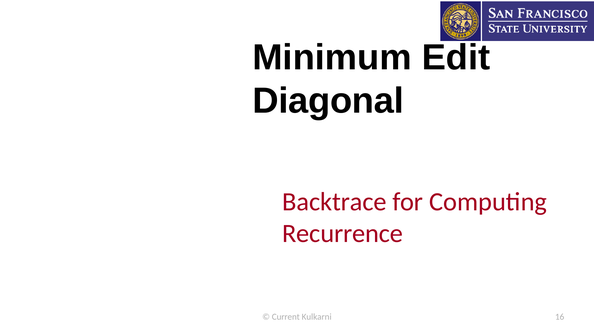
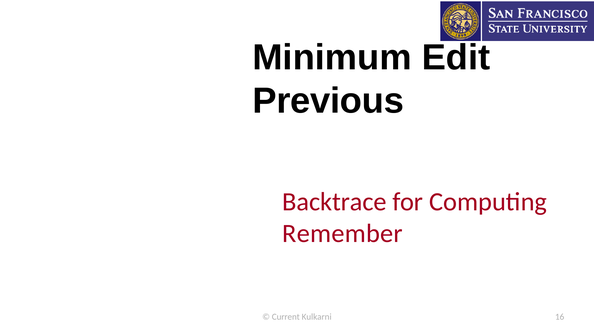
Diagonal: Diagonal -> Previous (328, 101)
Recurrence: Recurrence -> Remember (342, 234)
